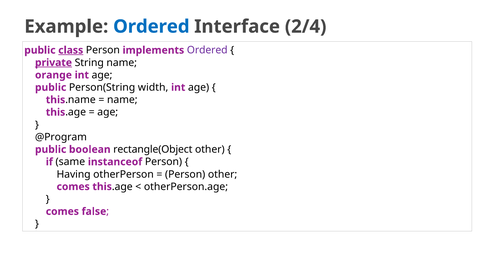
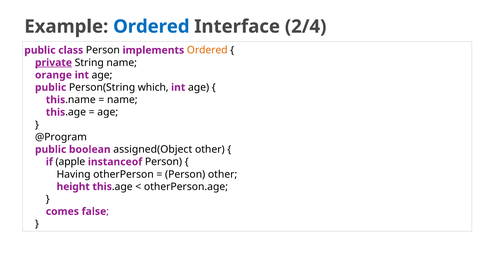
class underline: present -> none (71, 50)
Ordered colour: purple -> orange (207, 50)
width: width -> which (153, 87)
rectangle(Object: rectangle(Object -> assigned(Object (153, 149)
same: same -> apple (70, 162)
comes: comes -> height (73, 187)
